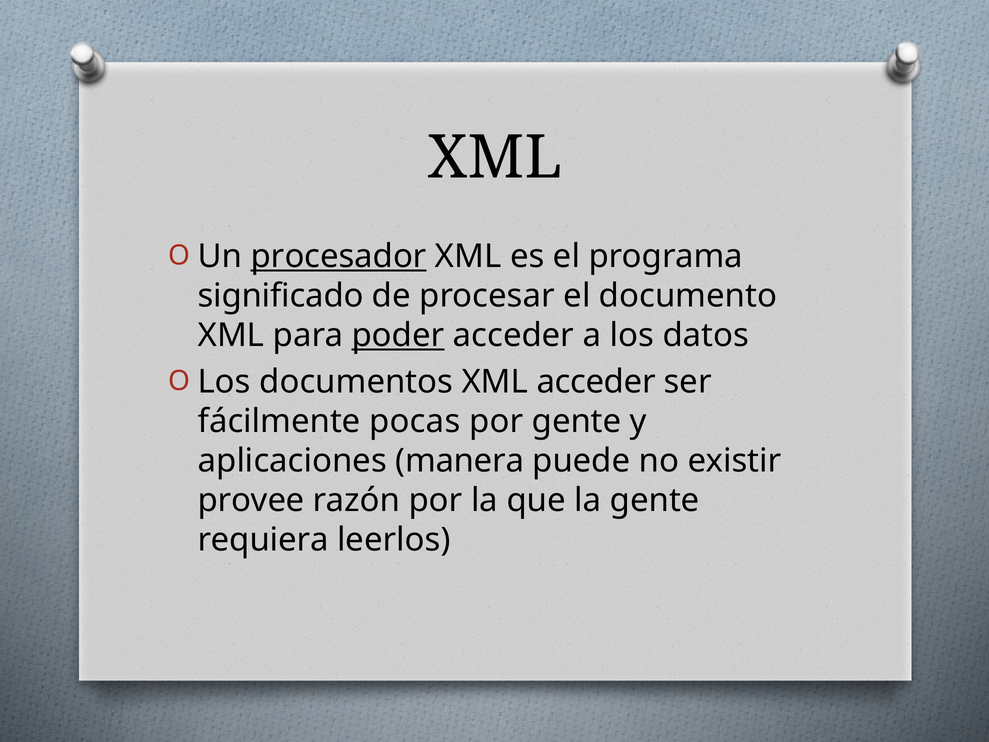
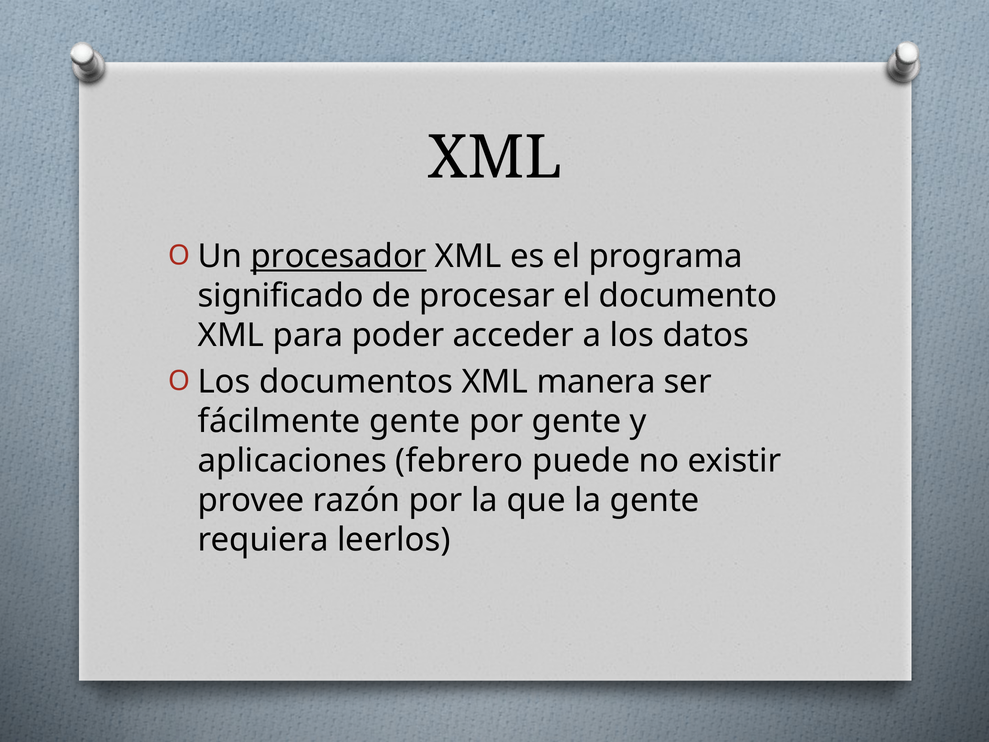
poder underline: present -> none (398, 335)
XML acceder: acceder -> manera (596, 382)
fácilmente pocas: pocas -> gente (415, 421)
manera: manera -> febrero (459, 461)
